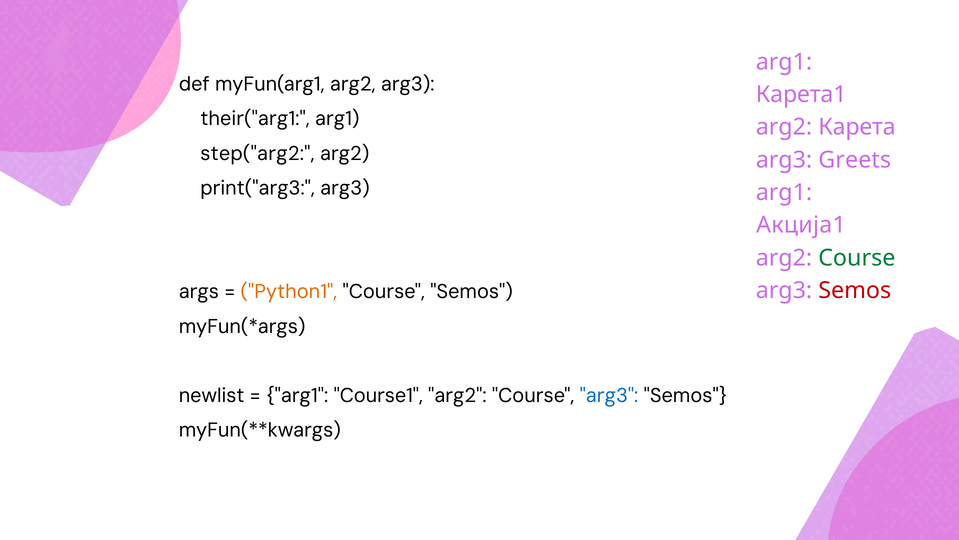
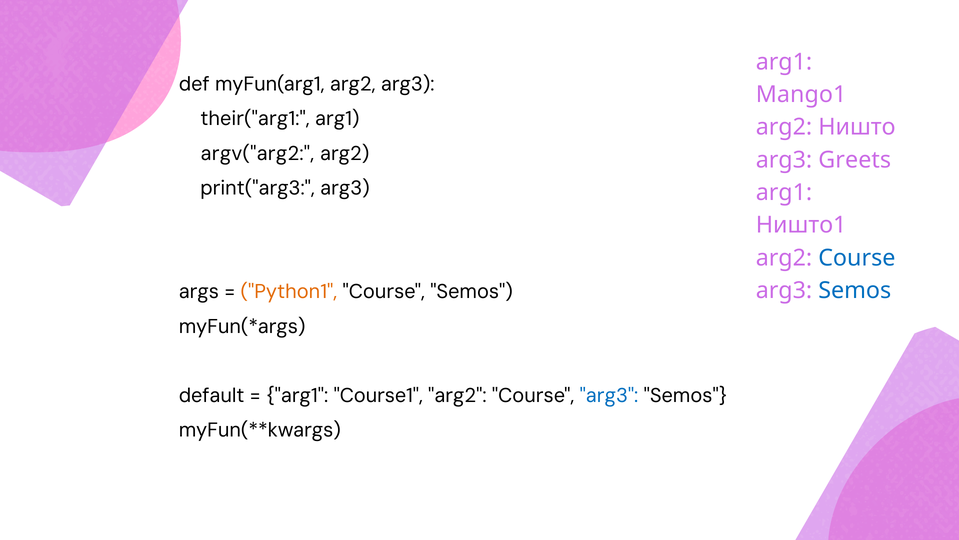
Карета1: Карета1 -> Mango1 (801, 94)
Карета: Карета -> Ништо (857, 127)
step("arg2: step("arg2 -> argv("arg2 (257, 153)
Акција1: Акција1 -> Ништо1 (801, 225)
Course colour: green -> blue (857, 258)
Semos colour: red -> blue (855, 290)
newlist: newlist -> default (212, 395)
